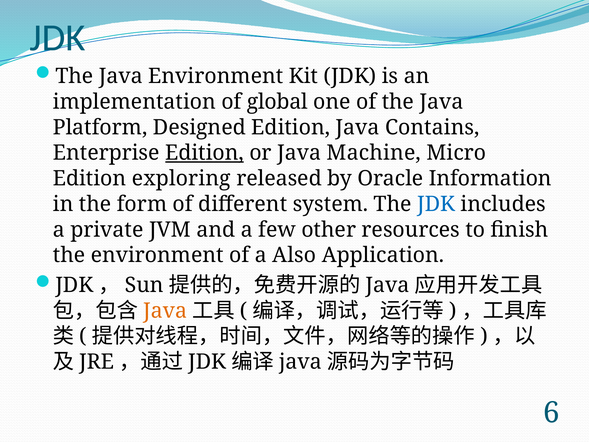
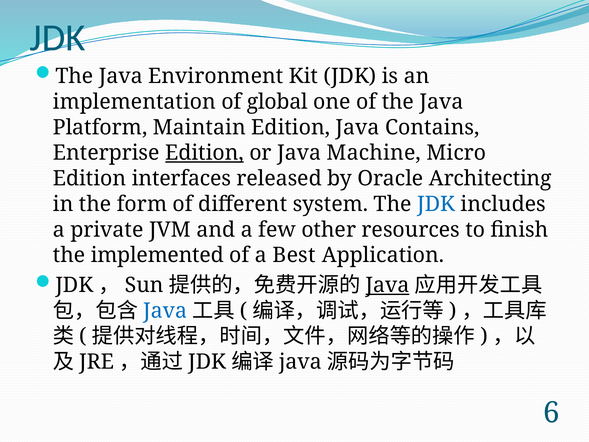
Designed: Designed -> Maintain (199, 127)
exploring: exploring -> interfaces (181, 178)
Information: Information -> Architecting (490, 178)
the environment: environment -> implemented (157, 255)
Also: Also -> Best (294, 255)
Java underline: none -> present (388, 285)
Java colour: orange -> blue (165, 311)
